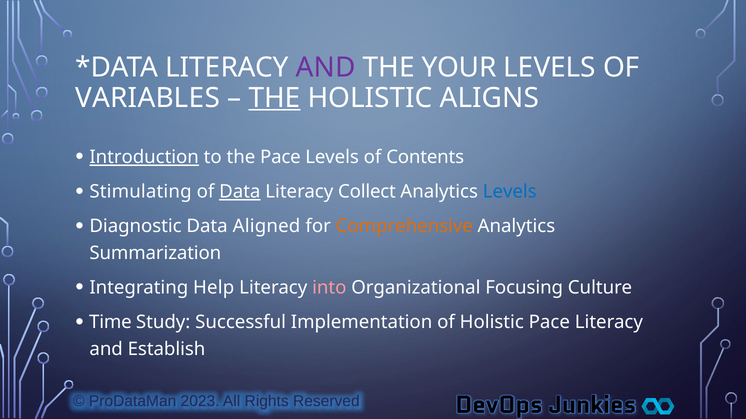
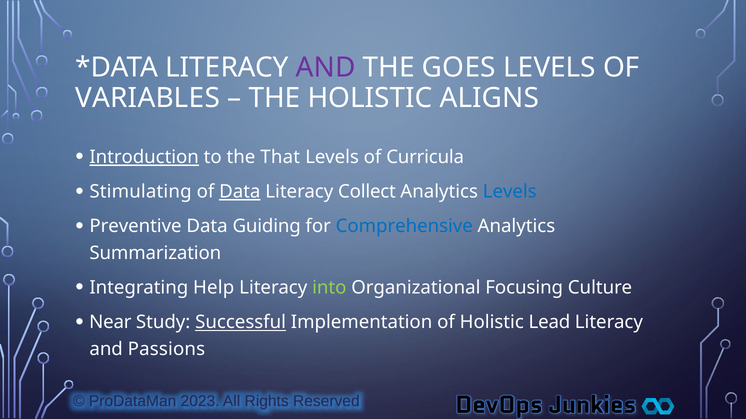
YOUR: YOUR -> GOES (459, 68)
THE underline: present -> none (274, 98)
the Pace: Pace -> That (280, 157)
Contents: Contents -> Curricula (425, 157)
Diagnostic: Diagnostic -> Preventive (136, 227)
Aligned: Aligned -> Guiding (267, 227)
Comprehensive colour: orange -> blue (404, 227)
into colour: pink -> light green (329, 288)
Time: Time -> Near (110, 323)
Successful underline: none -> present (241, 323)
Holistic Pace: Pace -> Lead (549, 323)
Establish: Establish -> Passions (166, 350)
